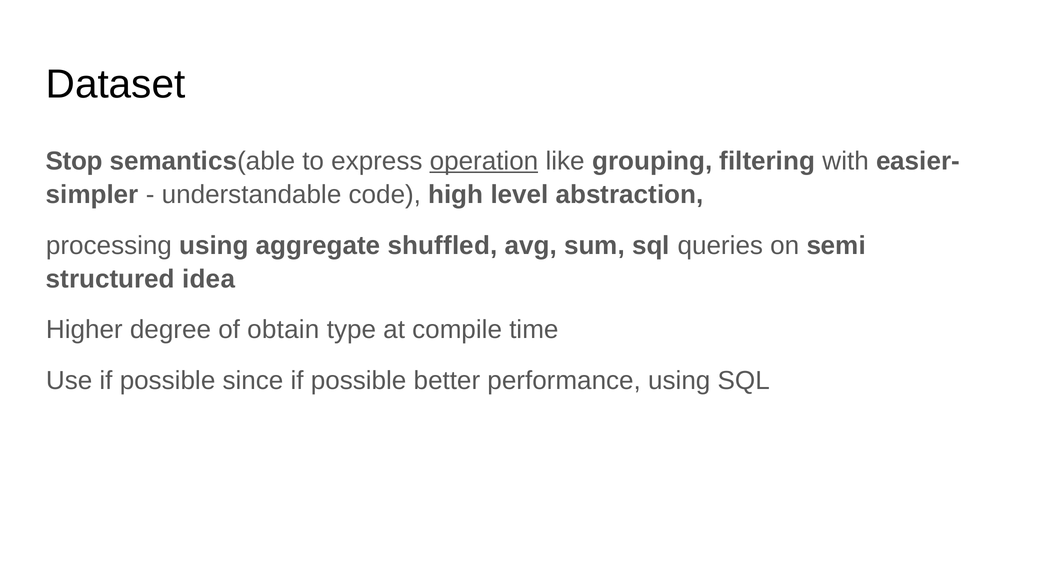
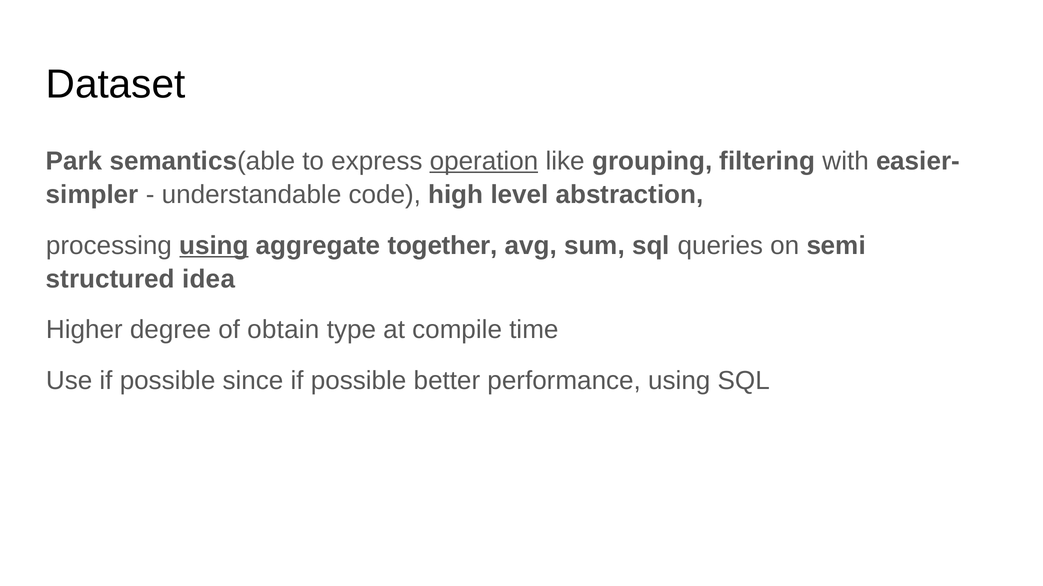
Stop: Stop -> Park (74, 161)
using underline: none -> present (214, 246)
shuffled: shuffled -> together (443, 246)
